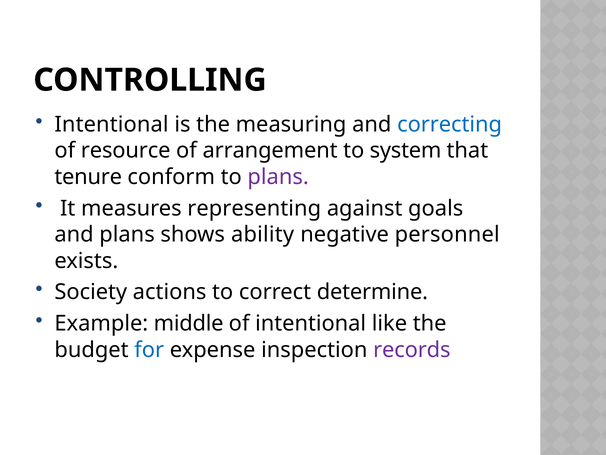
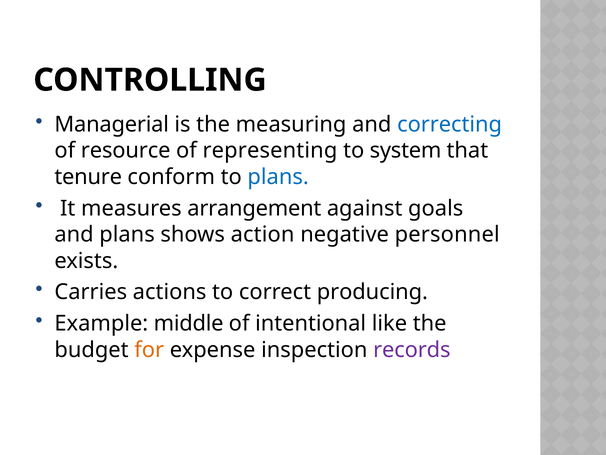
Intentional: Intentional -> Managerial (112, 124)
arrangement: arrangement -> representing (270, 151)
plans colour: purple -> blue (278, 177)
representing: representing -> arrangement (254, 208)
ability: ability -> action (263, 234)
Society: Society -> Carries (91, 292)
determine: determine -> producing (372, 292)
for colour: blue -> orange (149, 349)
